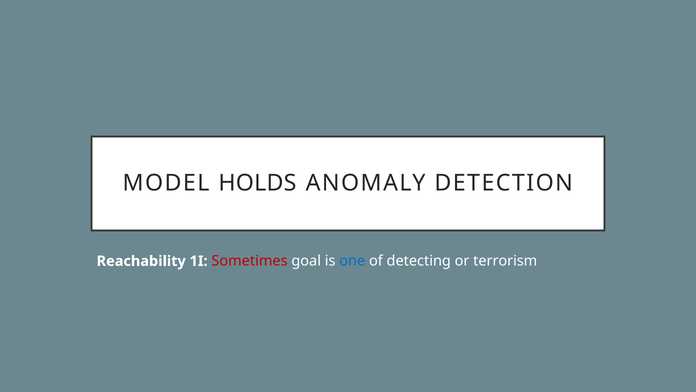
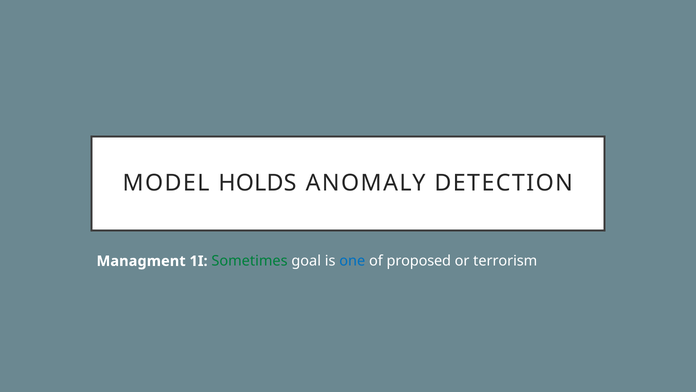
Reachability: Reachability -> Managment (141, 261)
Sometimes colour: red -> green (250, 261)
detecting: detecting -> proposed (419, 261)
